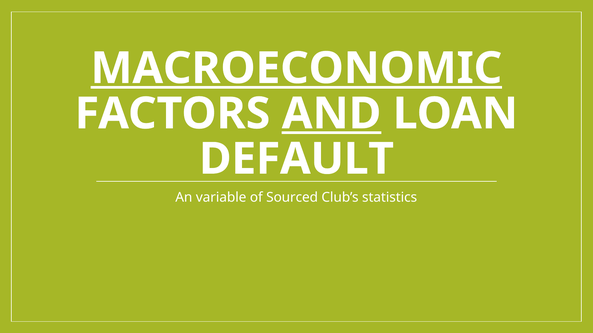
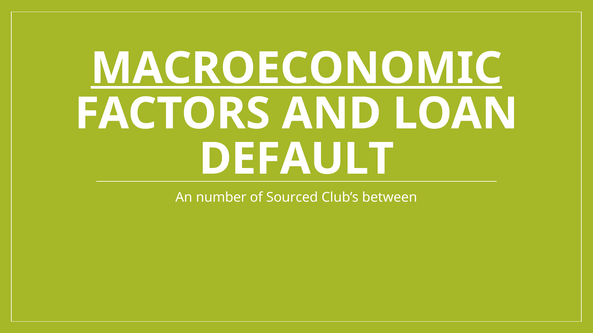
AND underline: present -> none (332, 114)
variable: variable -> number (221, 198)
statistics: statistics -> between (390, 198)
